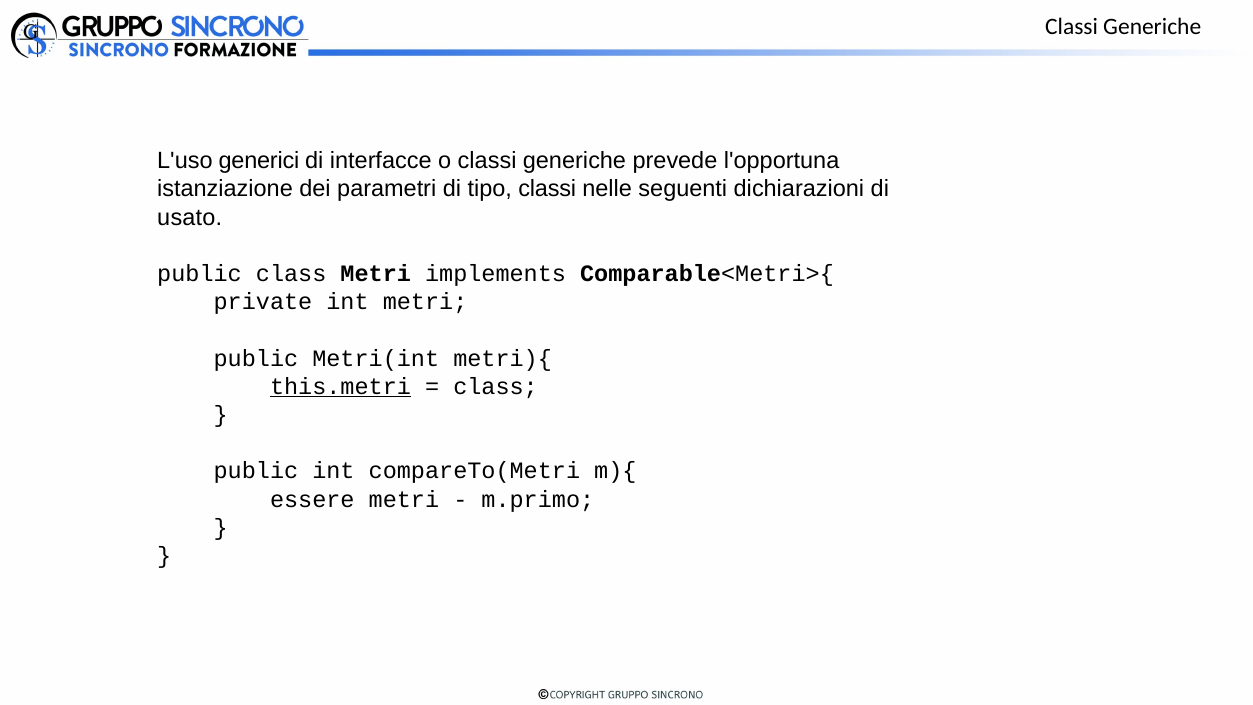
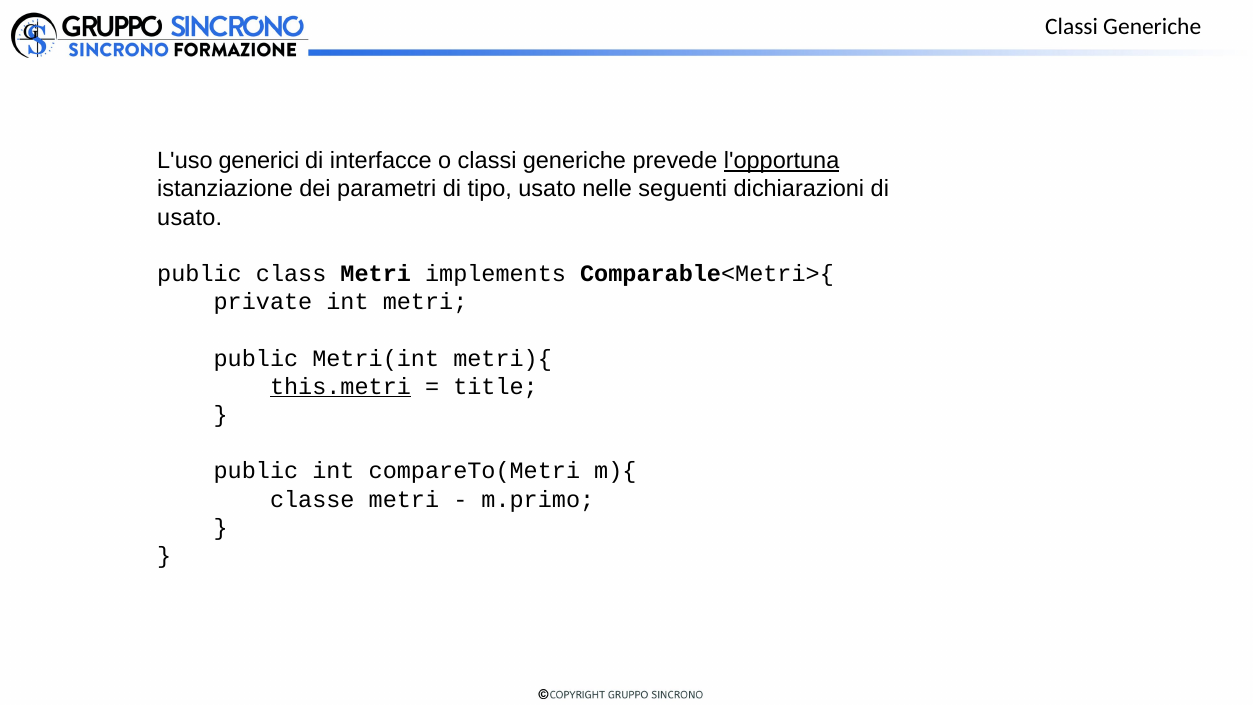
l'opportuna underline: none -> present (782, 161)
tipo classi: classi -> usato (547, 189)
class: class -> title (496, 386)
essere: essere -> classe (312, 499)
